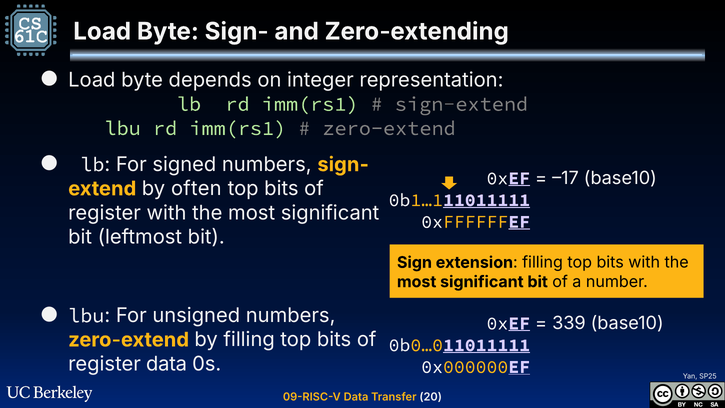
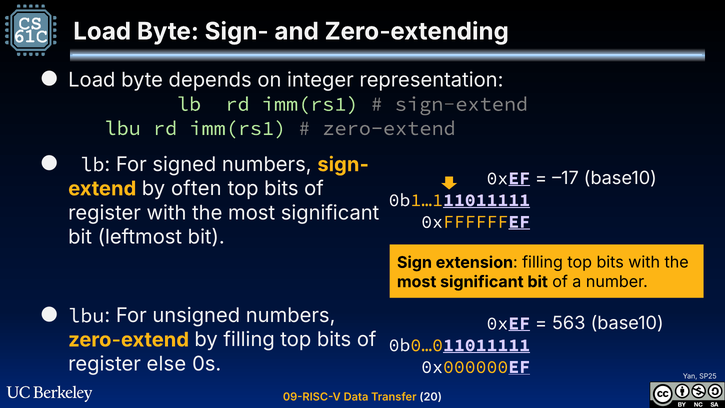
339: 339 -> 563 (569, 323)
register data: data -> else (166, 364)
